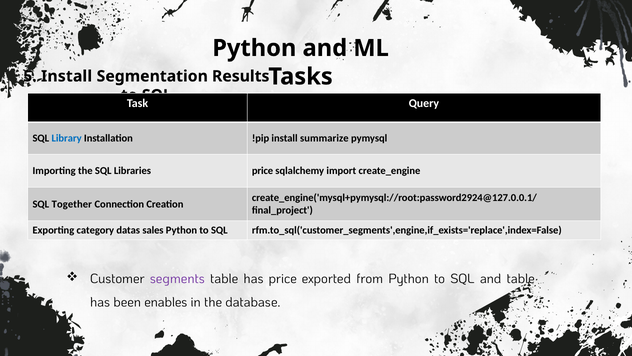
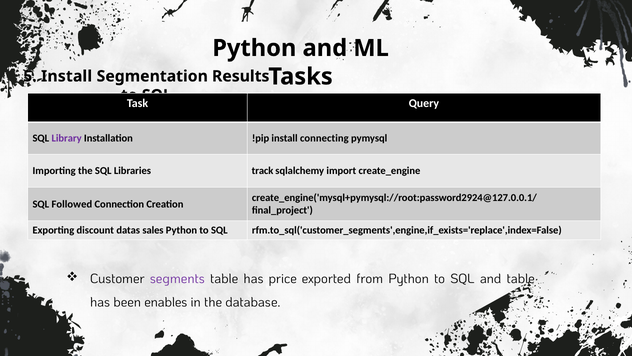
Library colour: blue -> purple (67, 138)
summarize: summarize -> connecting (324, 138)
Libraries price: price -> track (263, 171)
Together: Together -> Followed (72, 204)
category: category -> discount (95, 230)
